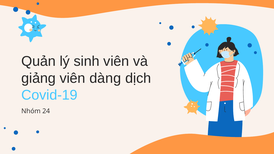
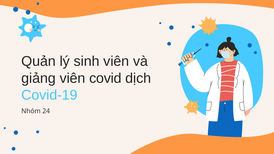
dàng: dàng -> covid (105, 78)
